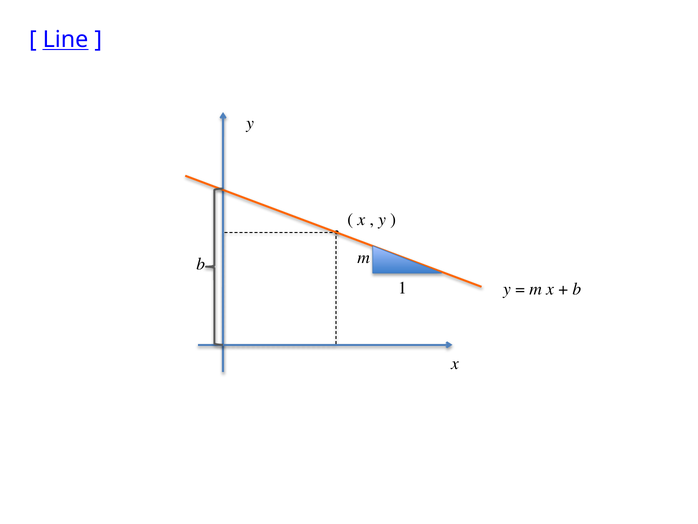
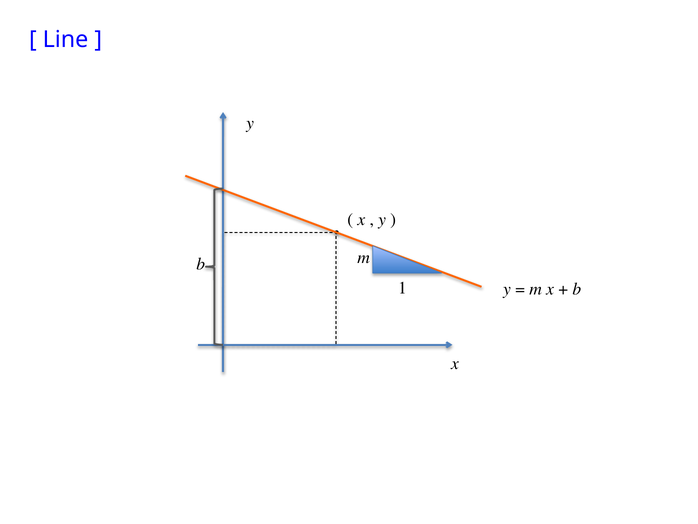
Line underline: present -> none (66, 39)
